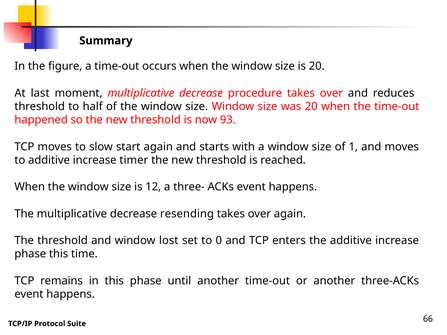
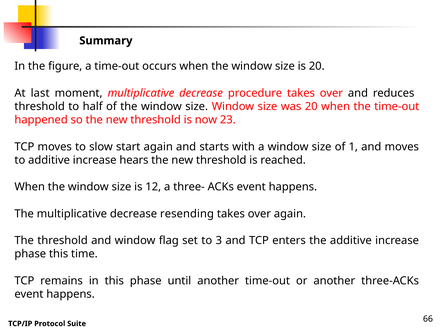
93: 93 -> 23 (228, 120)
timer: timer -> hears (134, 160)
lost: lost -> flag (169, 241)
0: 0 -> 3 (219, 241)
